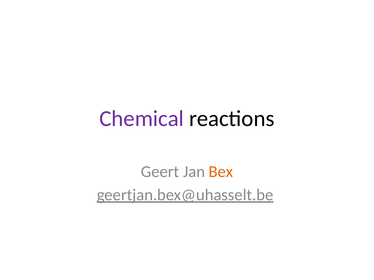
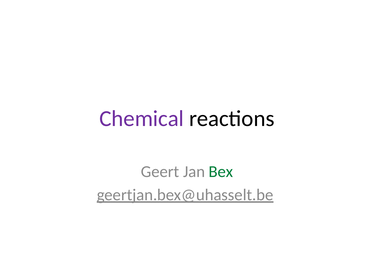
Bex colour: orange -> green (221, 172)
